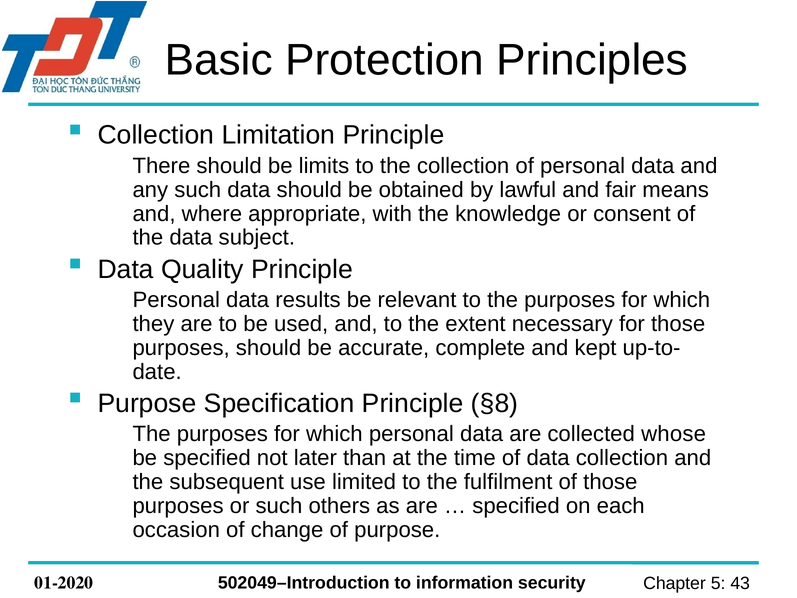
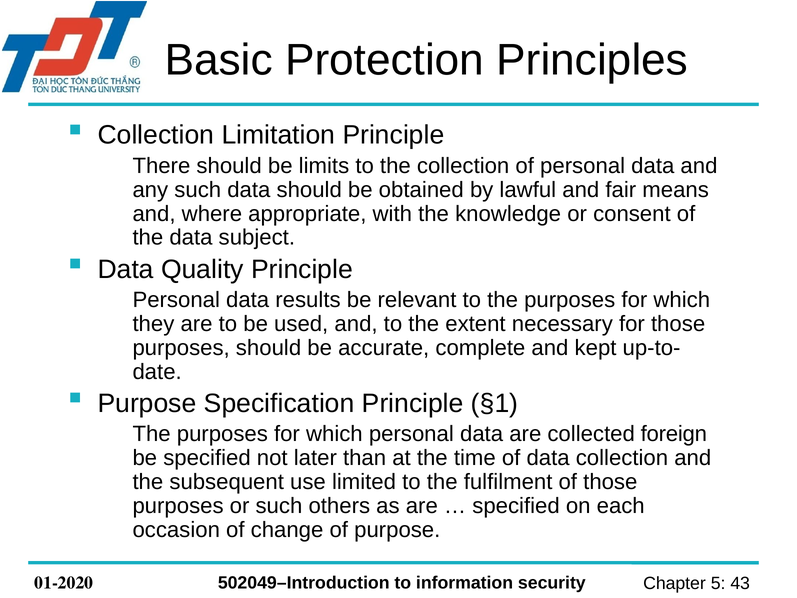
§8: §8 -> §1 (495, 403)
whose: whose -> foreign (674, 434)
